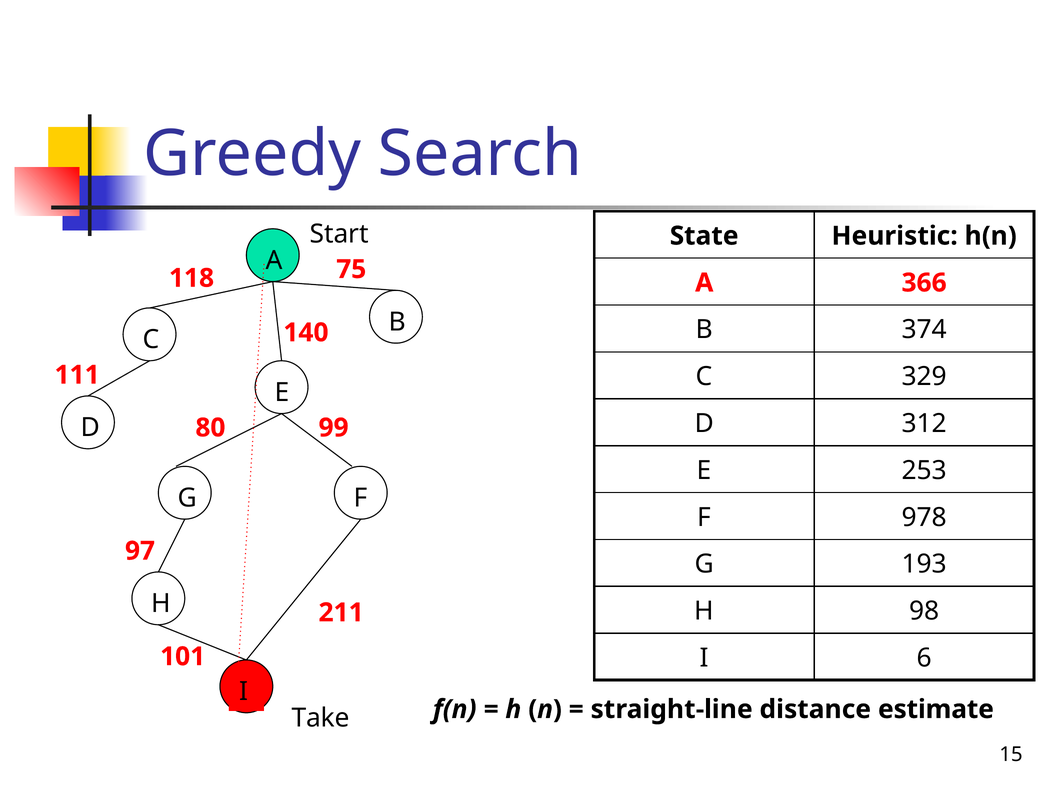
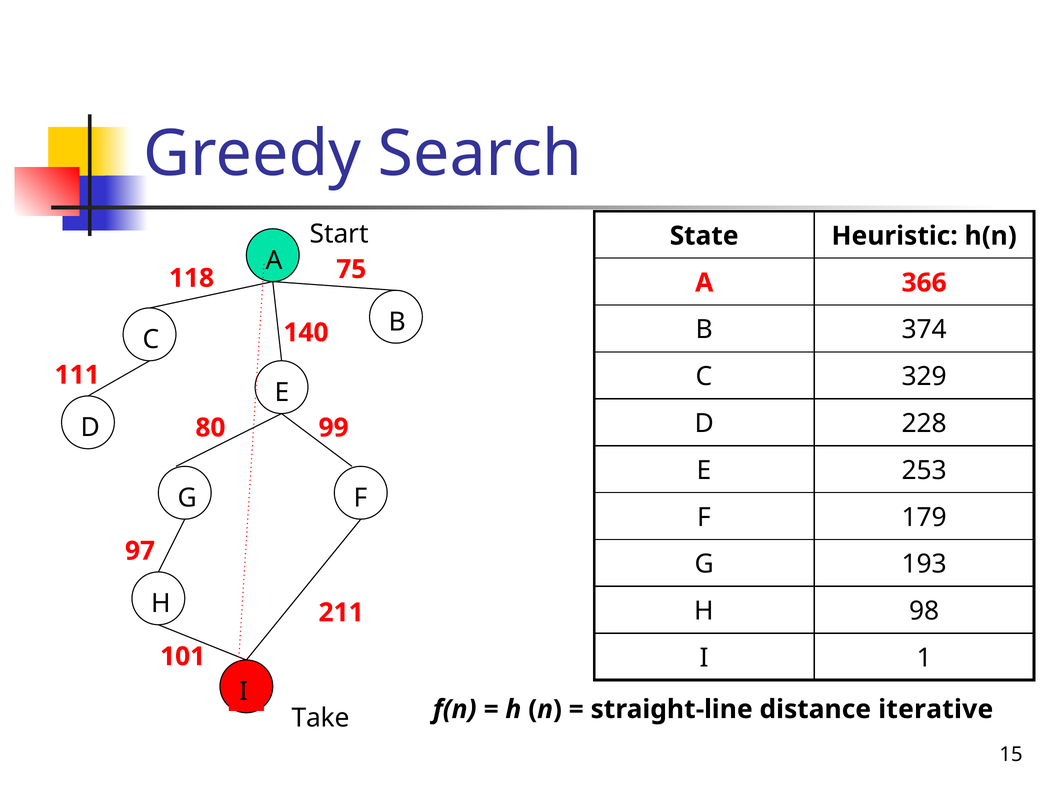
312: 312 -> 228 (924, 423)
978: 978 -> 179 (924, 517)
6: 6 -> 1 (924, 658)
estimate: estimate -> iterative (936, 709)
